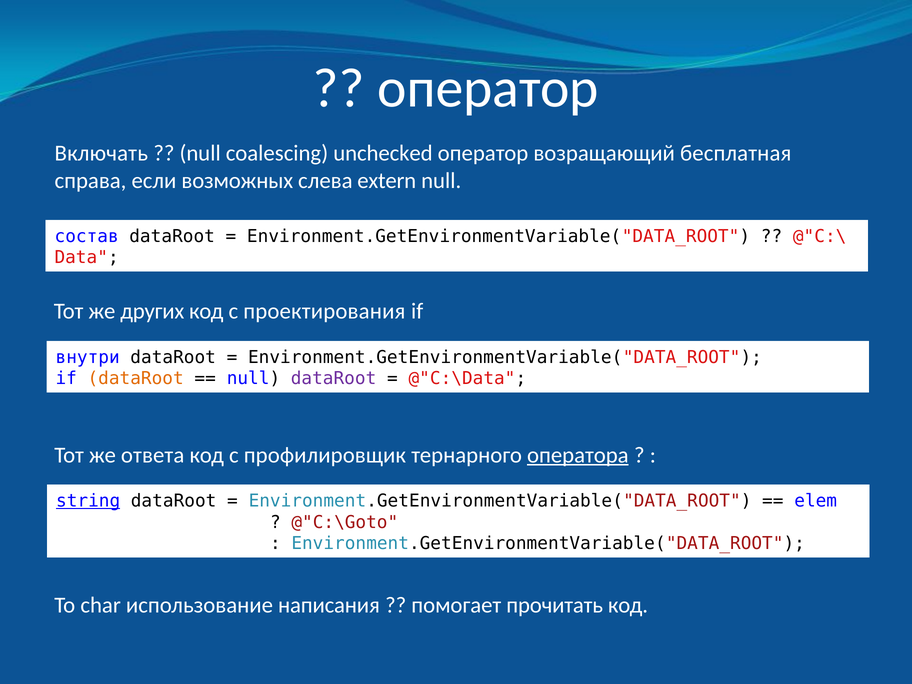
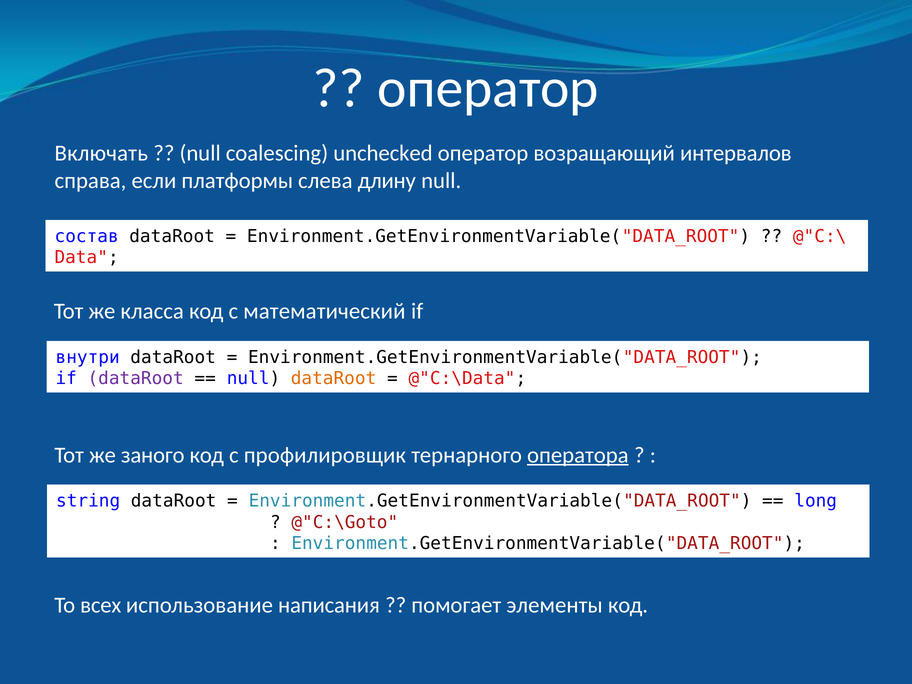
бесплатная: бесплатная -> интервалов (736, 153)
возможных: возможных -> платформы (237, 181)
extern: extern -> длину (387, 181)
других: других -> класса (152, 311)
проектирования: проектирования -> математический (324, 311)
dataRoot colour: orange -> purple (136, 379)
dataRoot colour: purple -> orange (334, 379)
ответа: ответа -> заного (153, 455)
string underline: present -> none (88, 501)
elem: elem -> long (816, 501)
char: char -> всех (101, 605)
прочитать: прочитать -> элементы (555, 605)
